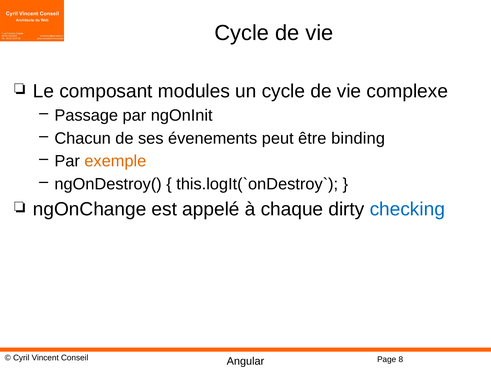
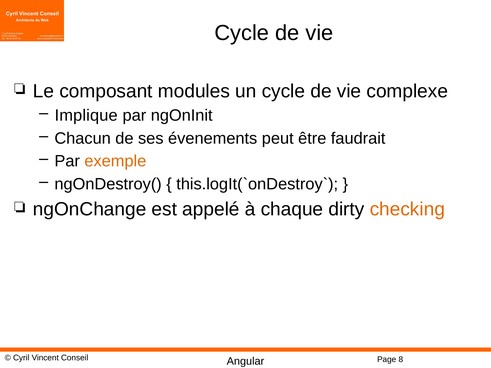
Passage: Passage -> Implique (86, 115)
binding: binding -> faudrait (358, 138)
checking colour: blue -> orange (407, 209)
